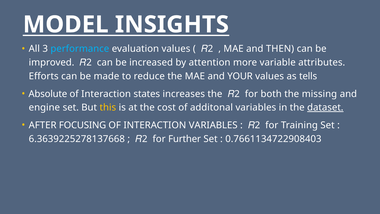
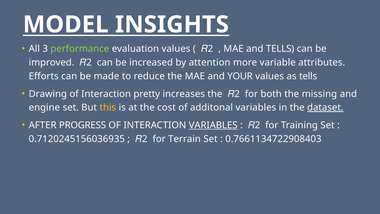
performance colour: light blue -> light green (80, 49)
and THEN: THEN -> TELLS (280, 49)
Absolute: Absolute -> Drawing (48, 94)
states: states -> pretty (147, 94)
FOCUSING: FOCUSING -> PROGRESS (83, 125)
VARIABLES underline: none -> present (213, 125)
6.3639225278137668: 6.3639225278137668 -> 0.7120245156036935 (77, 139)
Further: Further -> Terrain (185, 139)
